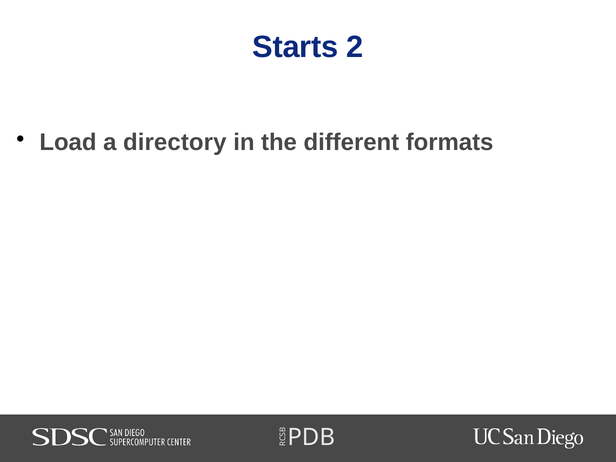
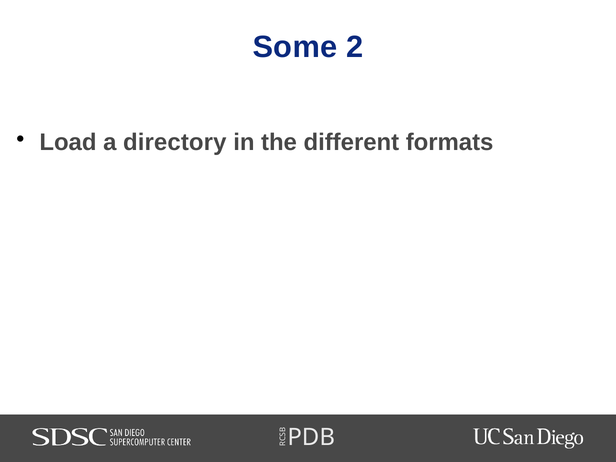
Starts: Starts -> Some (295, 47)
